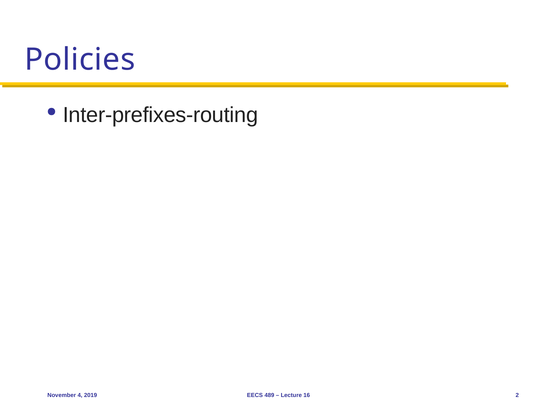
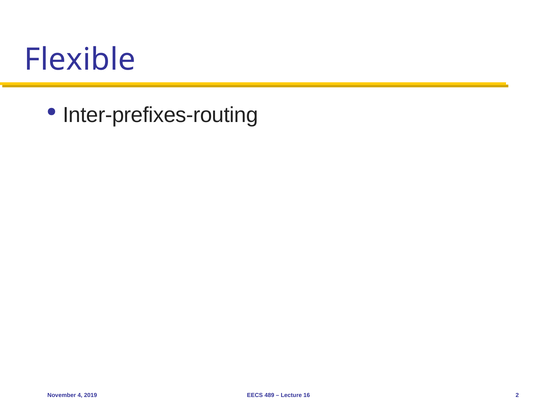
Policies: Policies -> Flexible (80, 60)
